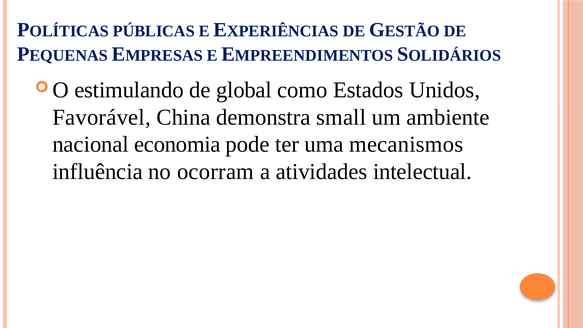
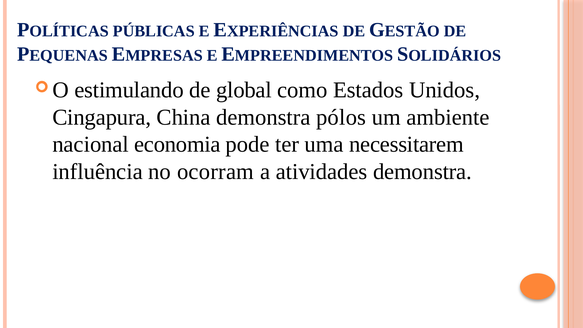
Favorável: Favorável -> Cingapura (102, 117)
small: small -> pólos (341, 117)
mecanismos: mecanismos -> necessitarem (406, 144)
atividades intelectual: intelectual -> demonstra (422, 172)
